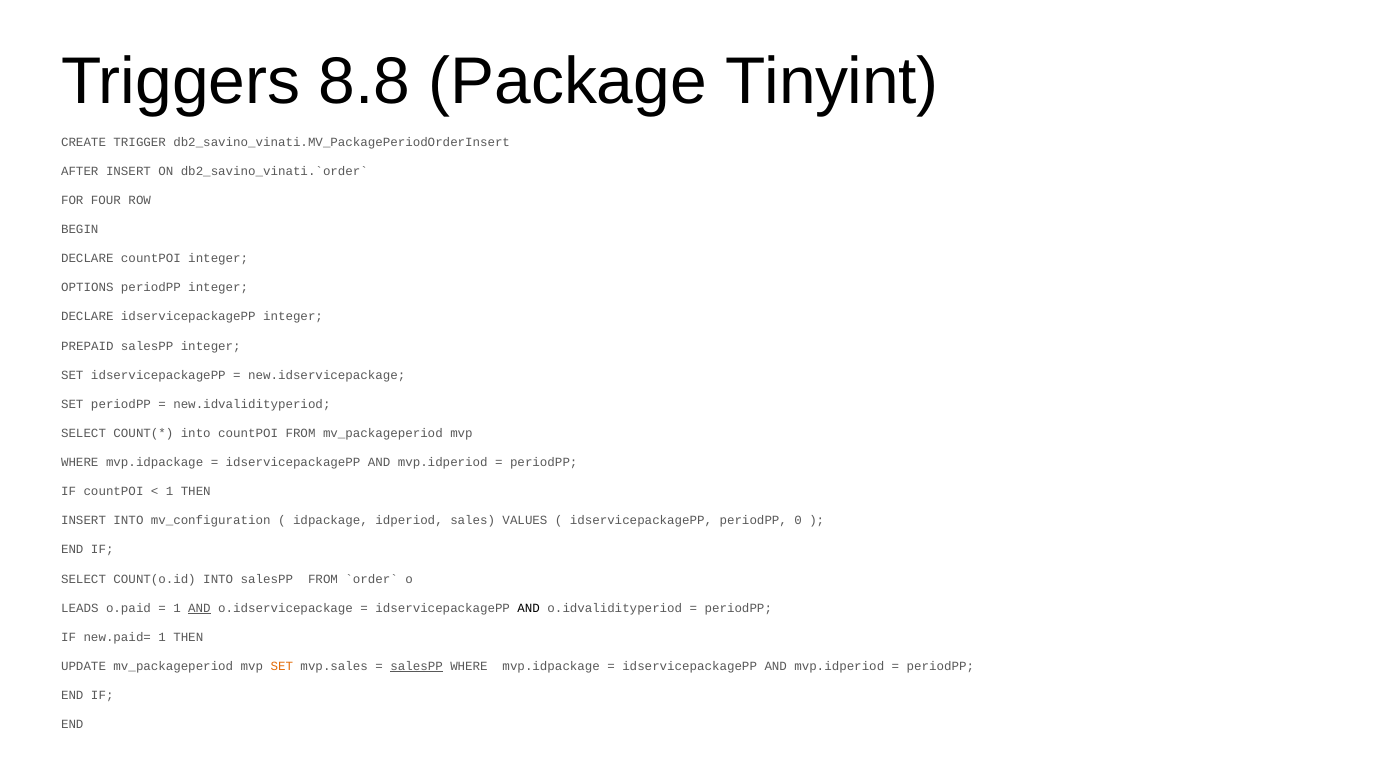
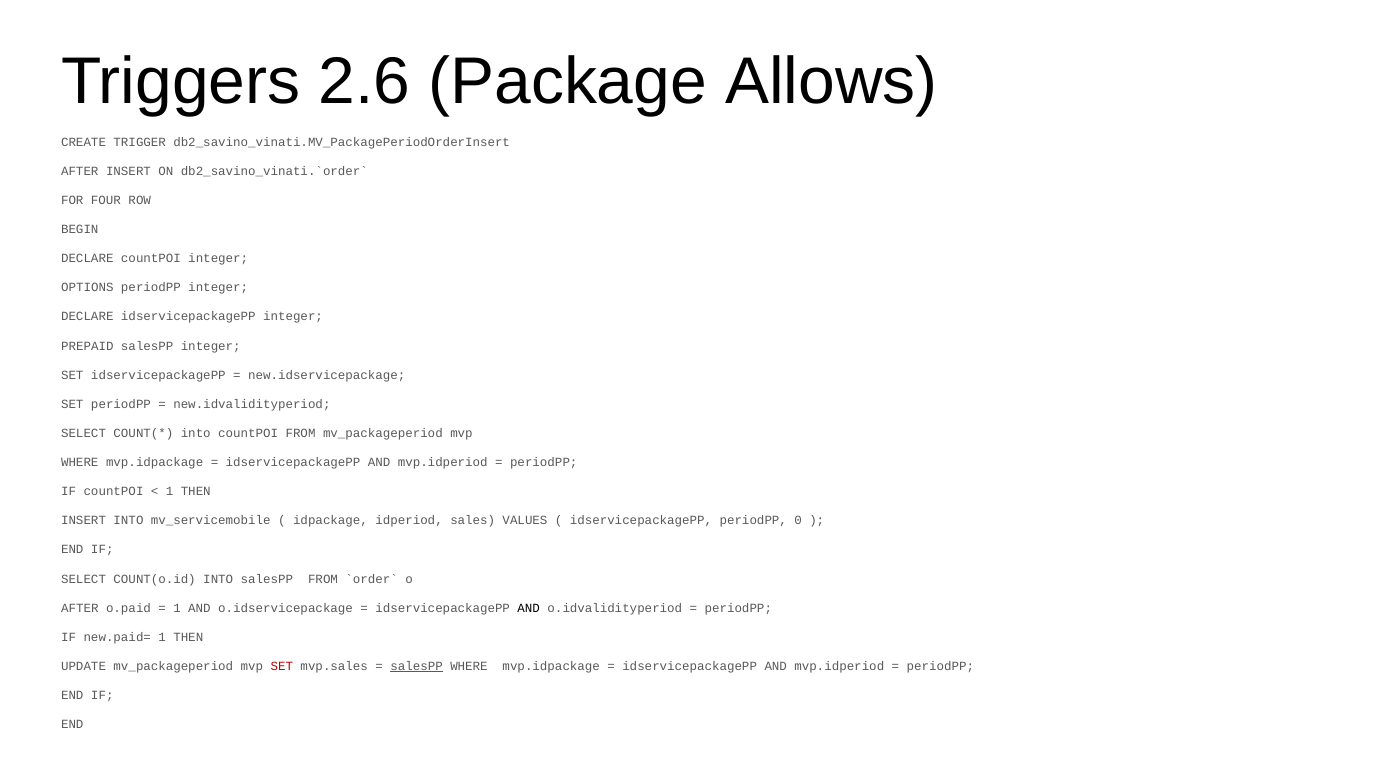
8.8: 8.8 -> 2.6 (364, 82)
Tinyint: Tinyint -> Allows (831, 82)
mv_configuration: mv_configuration -> mv_servicemobile (211, 521)
LEADS: LEADS -> AFTER (80, 608)
AND underline: present -> none (199, 608)
SET colour: orange -> red (282, 666)
